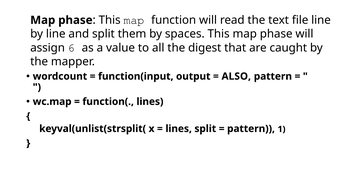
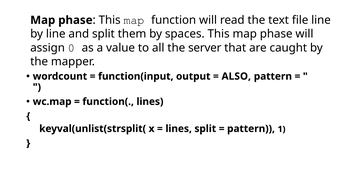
6: 6 -> 0 (71, 48)
digest: digest -> server (205, 48)
